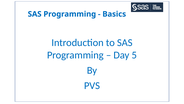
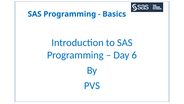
5: 5 -> 6 (134, 55)
